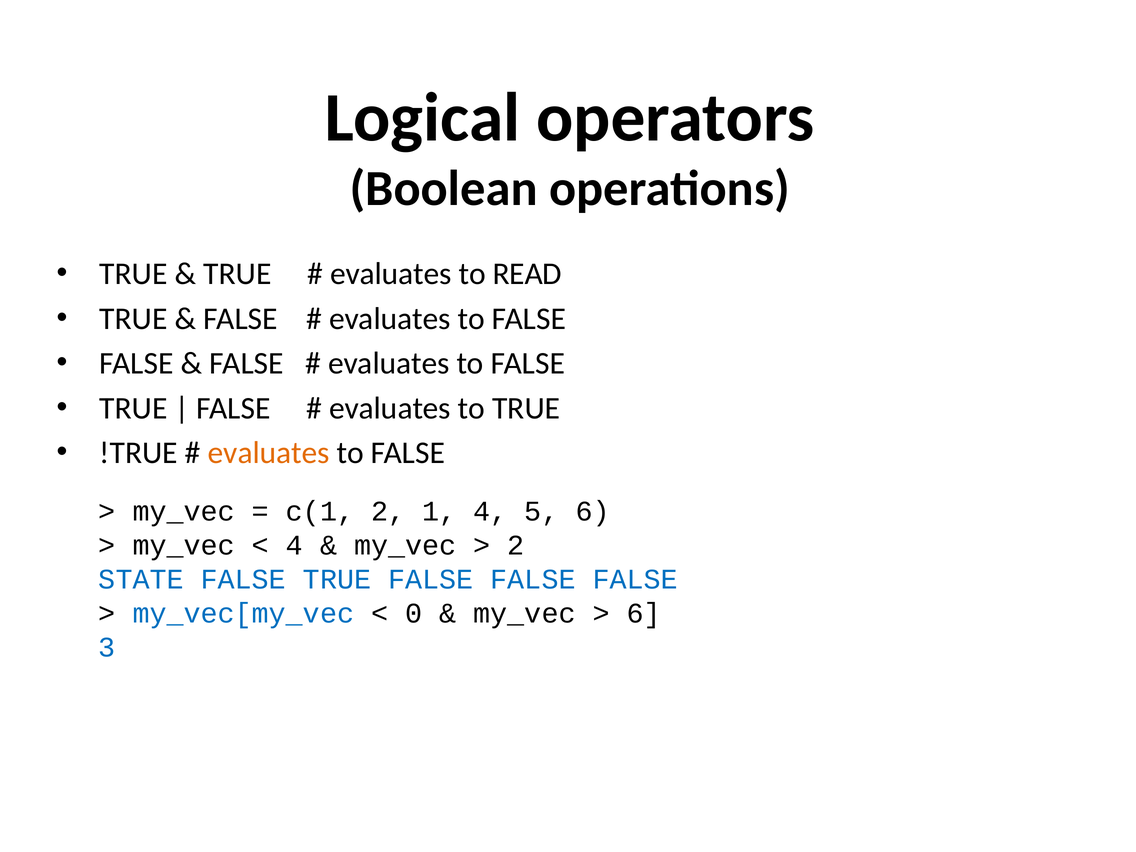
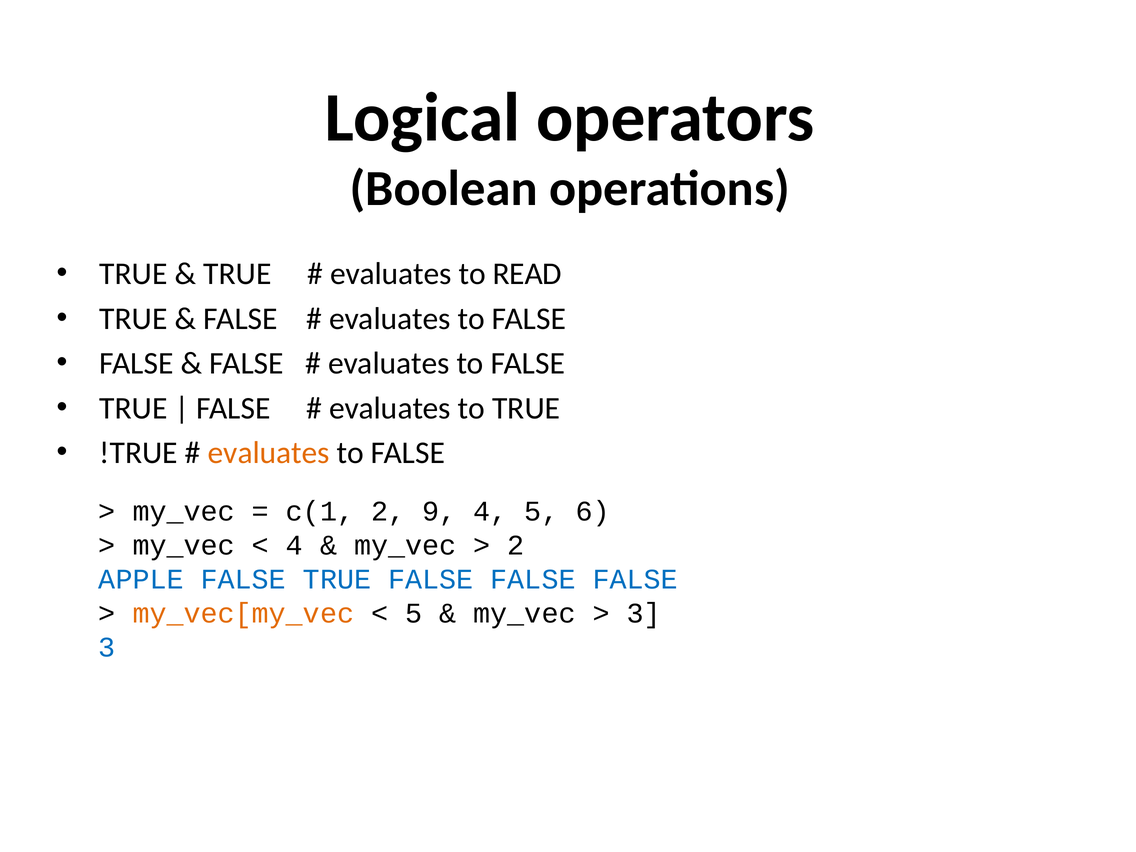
1: 1 -> 9 (439, 511)
STATE: STATE -> APPLE (141, 579)
my_vec[my_vec colour: blue -> orange (243, 613)
0: 0 -> 5 (414, 613)
6: 6 -> 3 (644, 613)
